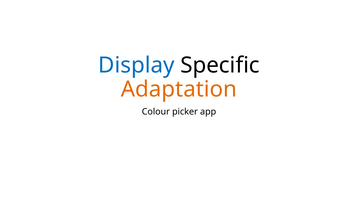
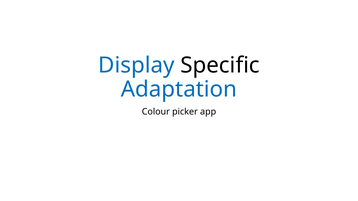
Adaptation colour: orange -> blue (179, 89)
